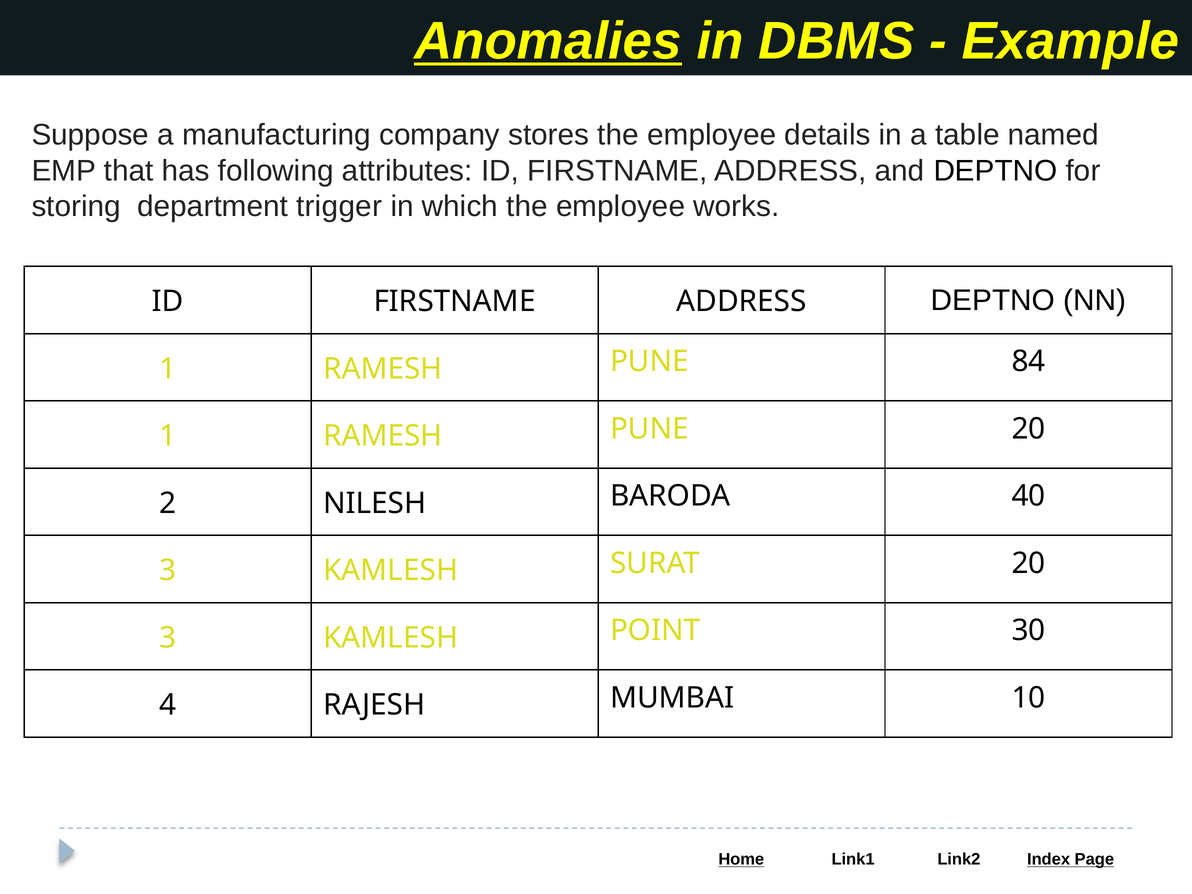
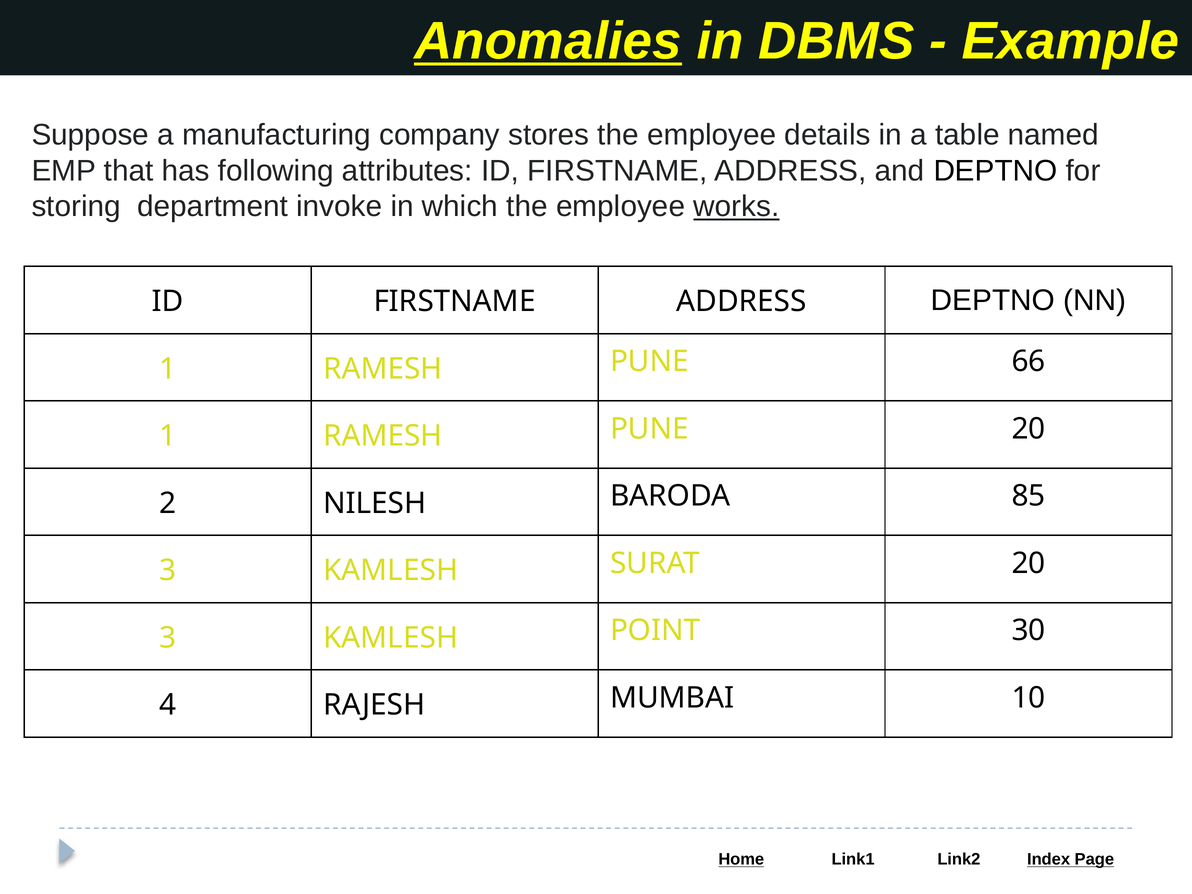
trigger: trigger -> invoke (339, 207)
works underline: none -> present (736, 207)
84: 84 -> 66 (1029, 361)
40: 40 -> 85 (1029, 496)
